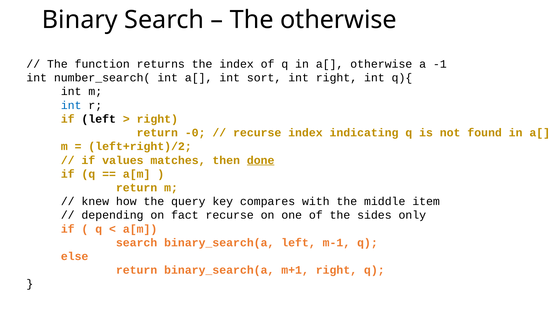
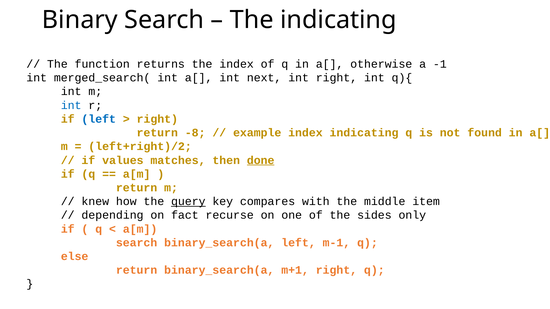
The otherwise: otherwise -> indicating (338, 20)
number_search(: number_search( -> merged_search( (102, 78)
sort: sort -> next (264, 78)
left colour: black -> blue (99, 119)
-0: -0 -> -8 (195, 133)
recurse: recurse -> example (257, 133)
query underline: none -> present (188, 202)
